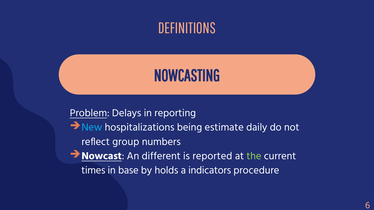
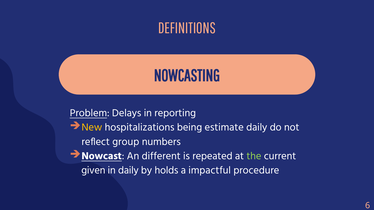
New colour: light blue -> yellow (92, 128)
reported: reported -> repeated (212, 156)
times: times -> given (93, 171)
in base: base -> daily (128, 171)
indicators: indicators -> impactful (210, 171)
